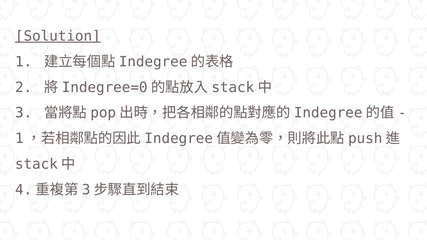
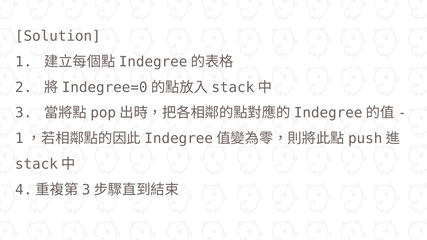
Solution underline: present -> none (58, 36)
